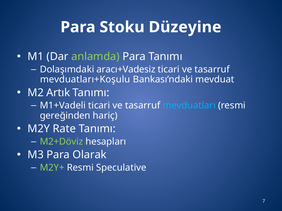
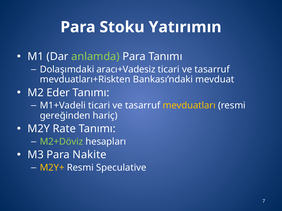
Düzeyine: Düzeyine -> Yatırımın (185, 27)
mevduatları+Koşulu: mevduatları+Koşulu -> mevduatları+Riskten (85, 80)
Artık: Artık -> Eder (58, 93)
mevduatları colour: light blue -> yellow (189, 106)
Olarak: Olarak -> Nakite (90, 155)
M2Y+ colour: light green -> yellow (52, 168)
